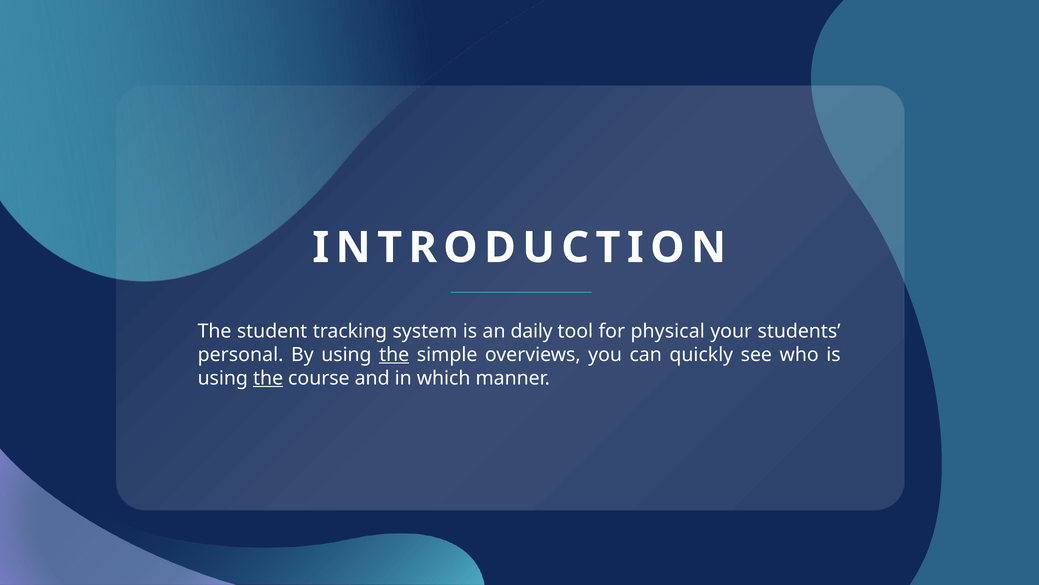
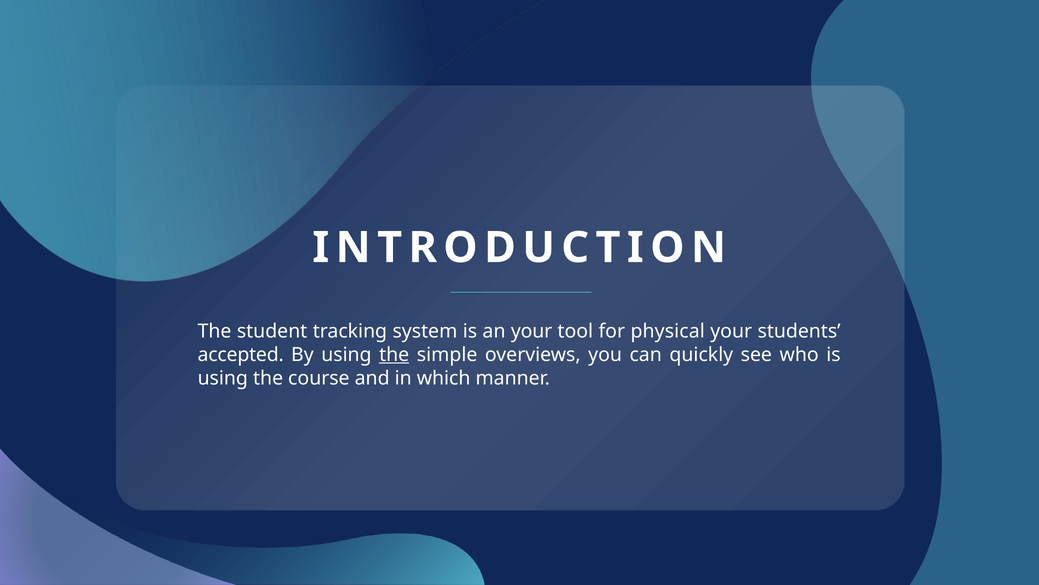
an daily: daily -> your (532, 331)
personal: personal -> accepted (241, 354)
the underline: present -> none (268, 378)
